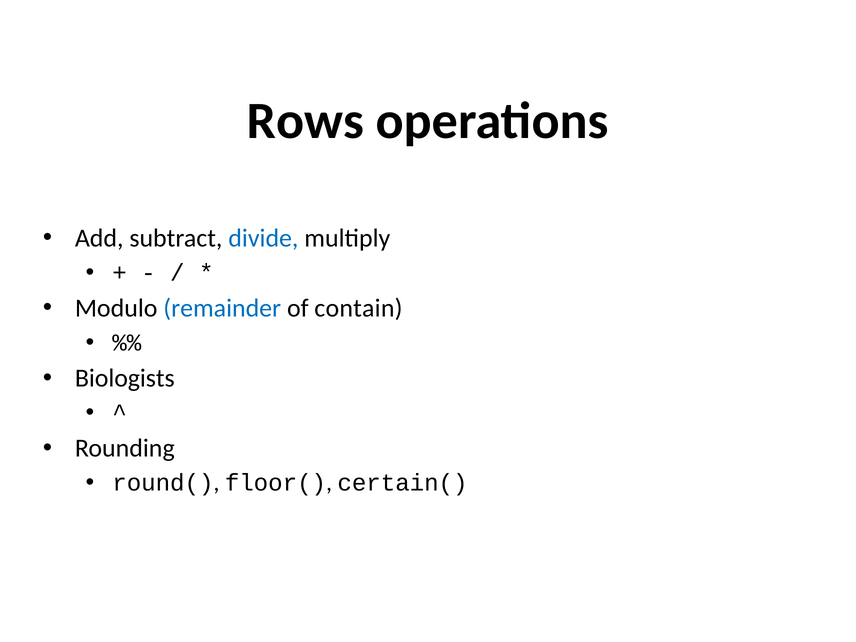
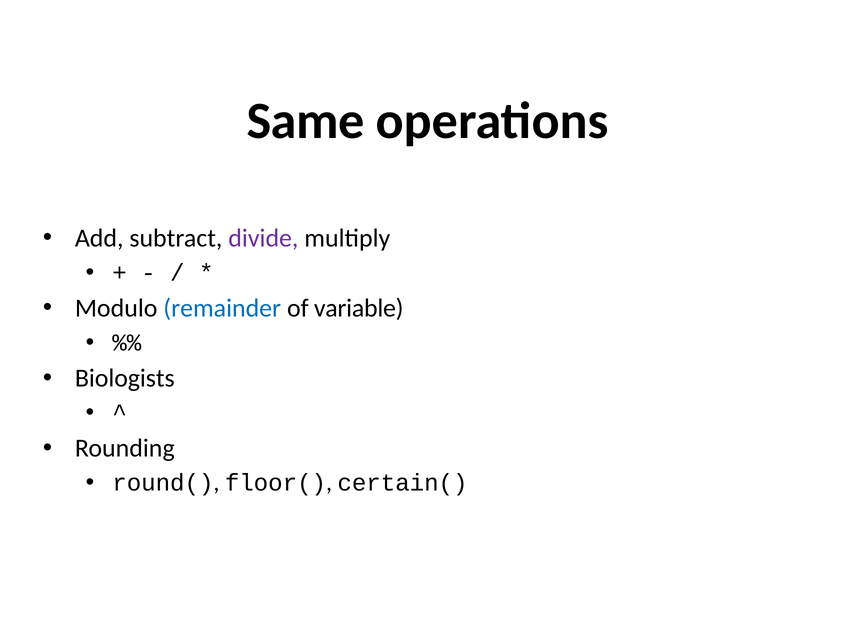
Rows: Rows -> Same (305, 121)
divide colour: blue -> purple (263, 238)
contain: contain -> variable (359, 308)
